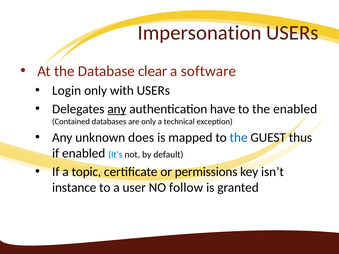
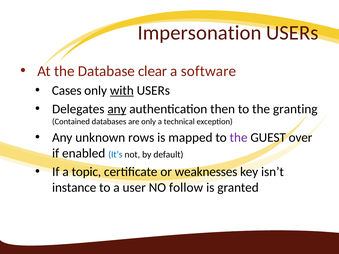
Login: Login -> Cases (67, 91)
with underline: none -> present (122, 91)
have: have -> then (223, 109)
the enabled: enabled -> granting (295, 109)
does: does -> rows (141, 138)
the colour: blue -> purple (239, 138)
thus: thus -> over (301, 138)
permissions: permissions -> weaknesses (206, 172)
